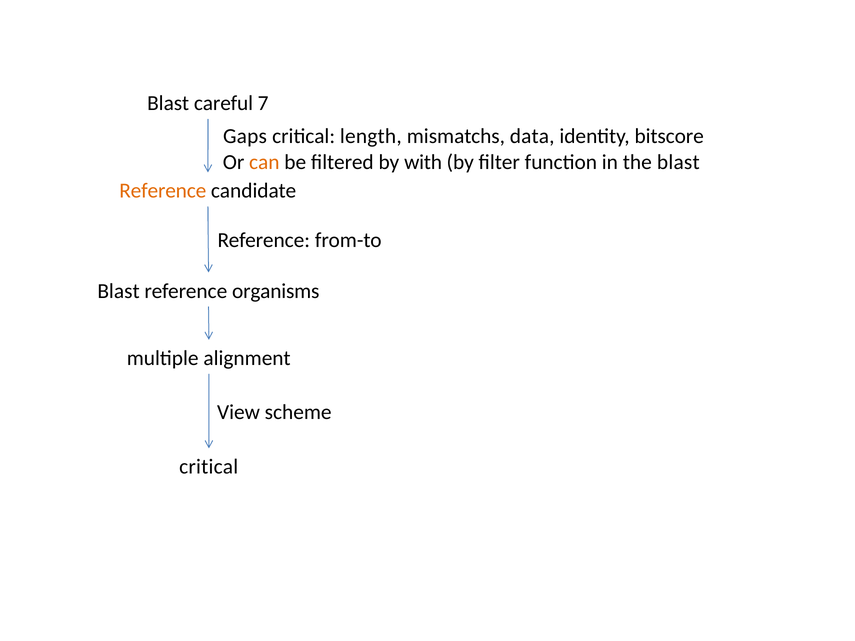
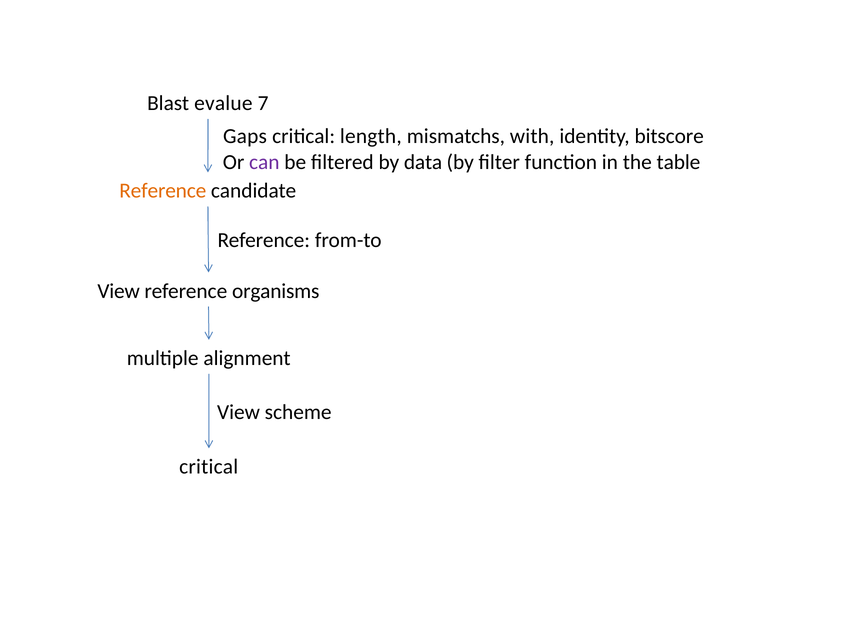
careful: careful -> evalue (223, 103)
data: data -> with (532, 136)
can colour: orange -> purple (264, 162)
with: with -> data (423, 162)
the blast: blast -> table (678, 162)
Blast: Blast -> View (119, 291)
